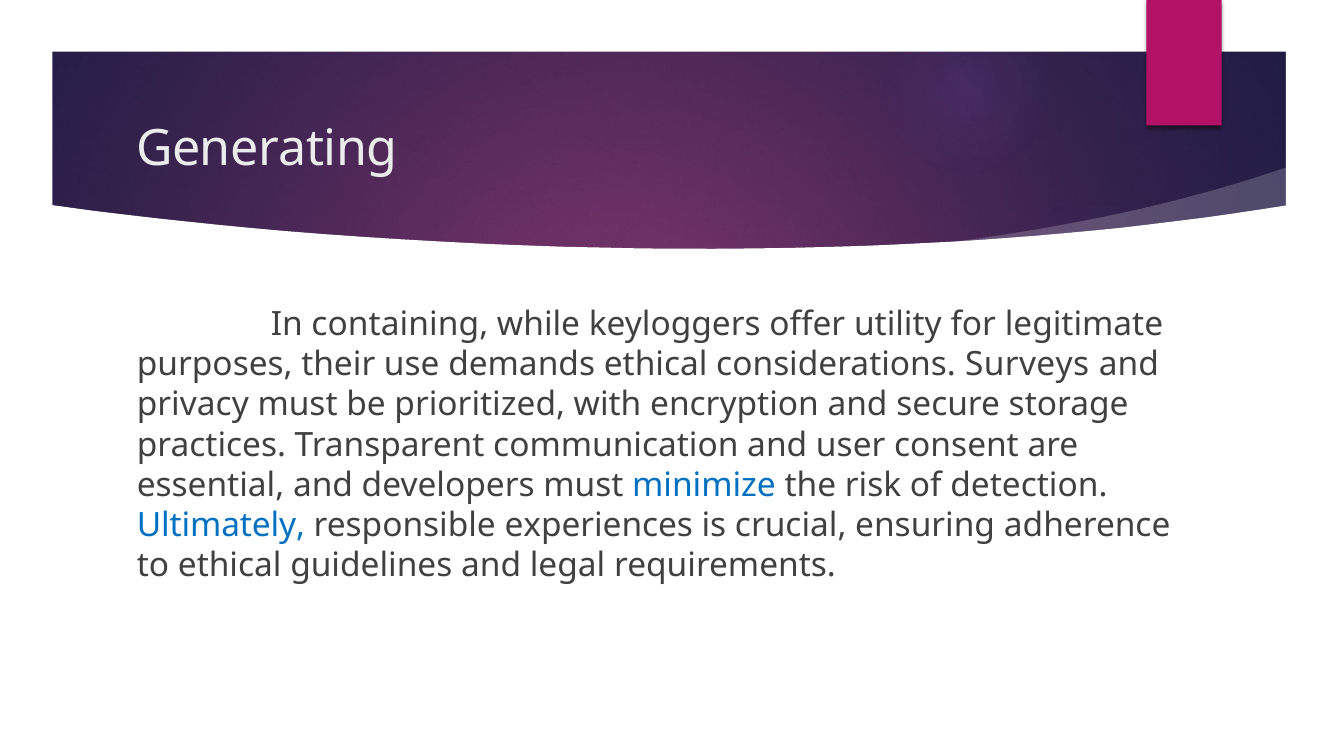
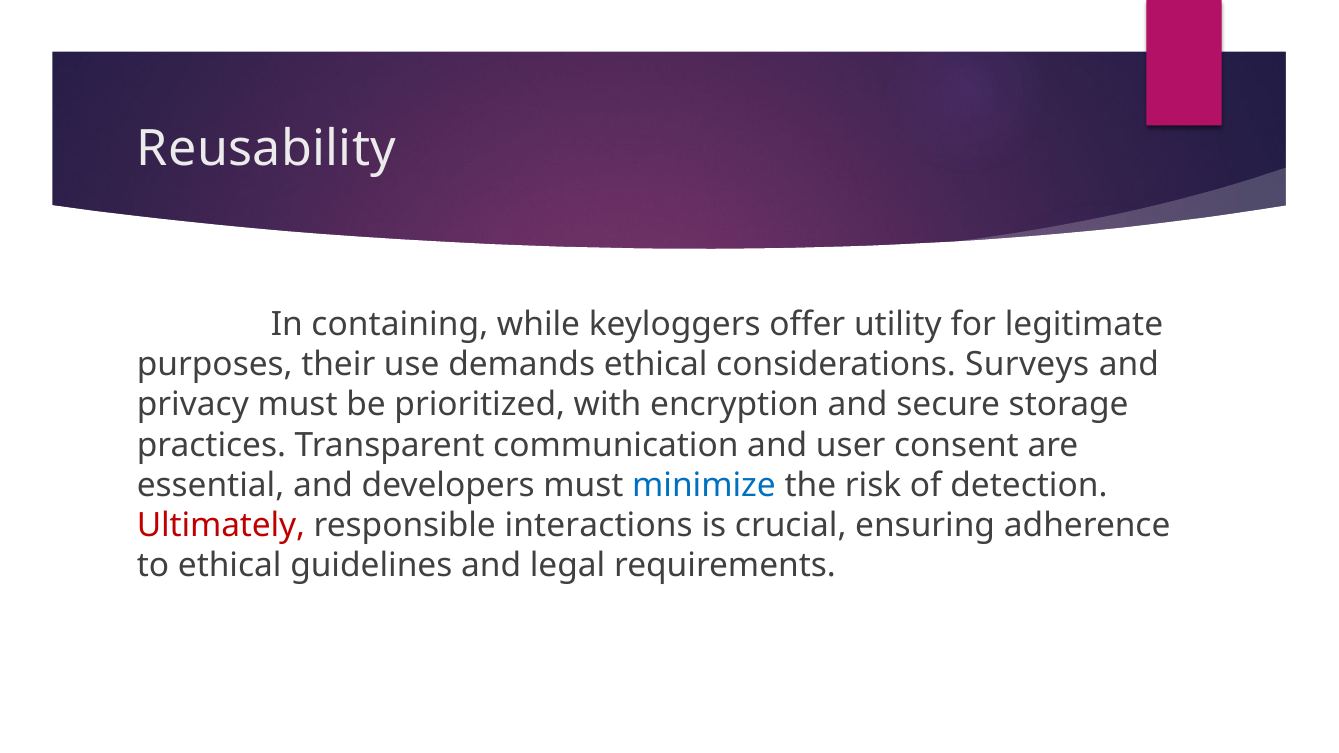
Generating: Generating -> Reusability (266, 149)
Ultimately colour: blue -> red (221, 525)
experiences: experiences -> interactions (599, 525)
